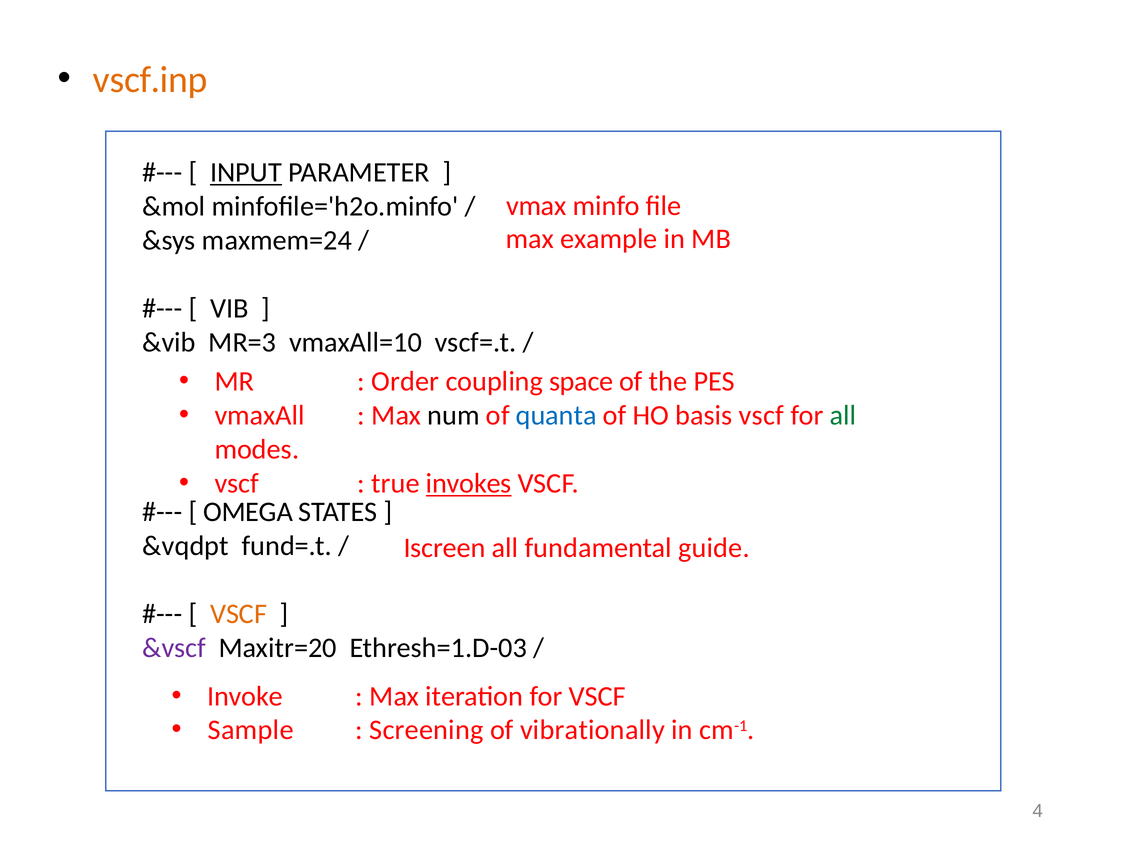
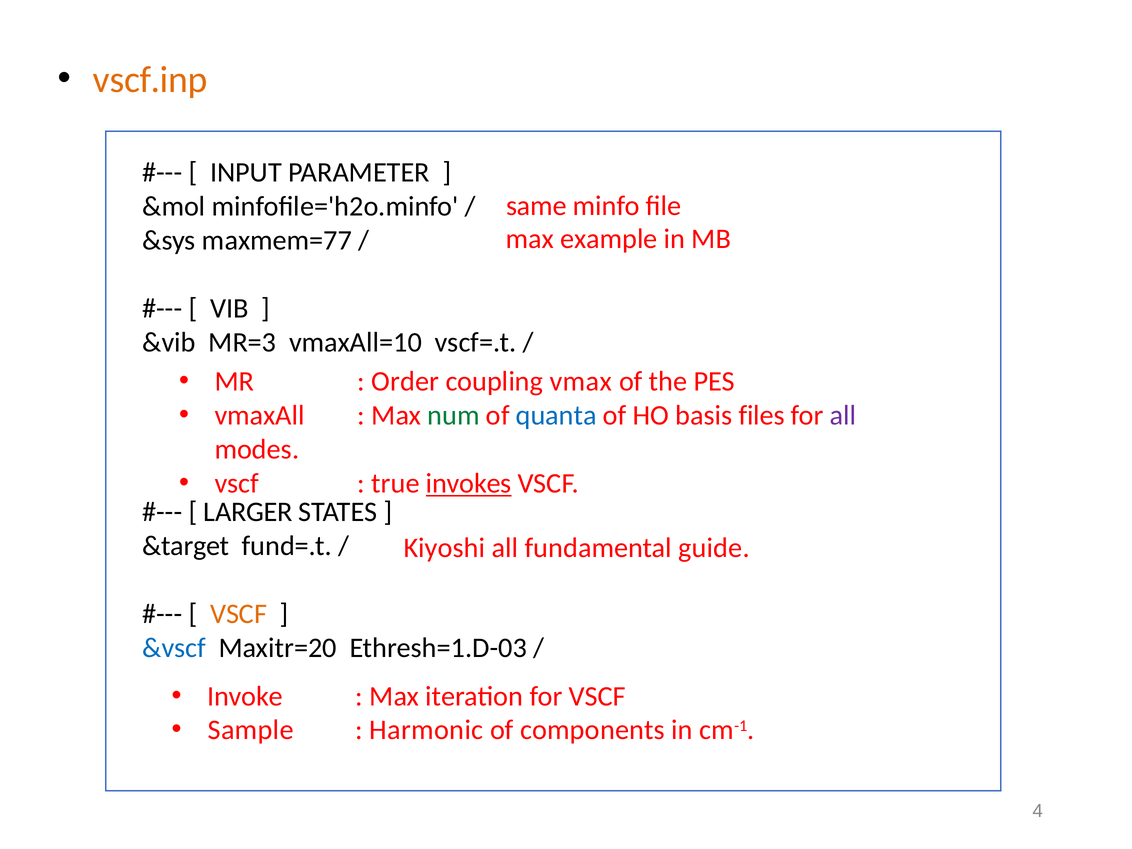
INPUT underline: present -> none (246, 172)
vmax: vmax -> same (536, 206)
maxmem=24: maxmem=24 -> maxmem=77 (277, 240)
space: space -> vmax (581, 382)
num colour: black -> green (454, 416)
basis vscf: vscf -> files (762, 416)
all colour: green -> purple (843, 416)
OMEGA: OMEGA -> LARGER (248, 512)
&vqdpt: &vqdpt -> &target (186, 546)
Iscreen: Iscreen -> Kiyoshi (444, 548)
&vscf colour: purple -> blue (174, 648)
Screening: Screening -> Harmonic (426, 730)
vibrationally: vibrationally -> components (593, 730)
